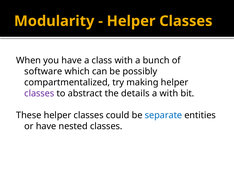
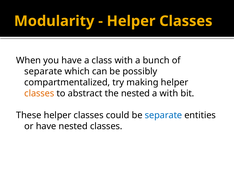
software: software -> separate (43, 71)
classes colour: purple -> orange (39, 93)
the details: details -> nested (135, 93)
